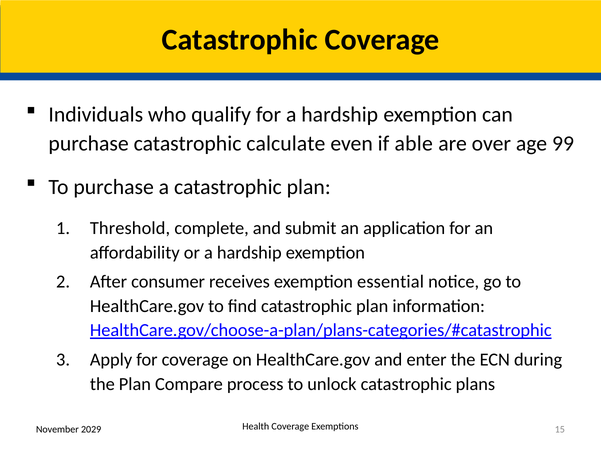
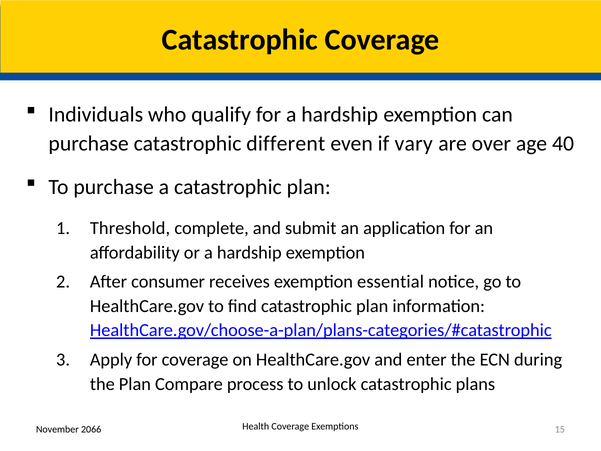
calculate: calculate -> different (286, 143)
able: able -> vary (414, 143)
99: 99 -> 40 (563, 143)
2029: 2029 -> 2066 (91, 429)
